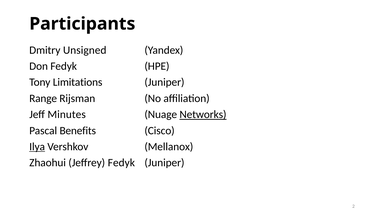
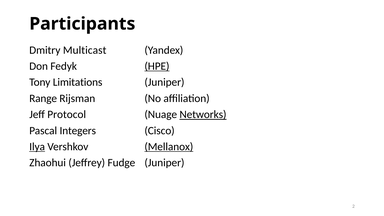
Unsigned: Unsigned -> Multicast (85, 50)
HPE underline: none -> present (157, 66)
Minutes: Minutes -> Protocol (67, 114)
Benefits: Benefits -> Integers (78, 131)
Mellanox underline: none -> present (169, 147)
Jeffrey Fedyk: Fedyk -> Fudge (121, 163)
